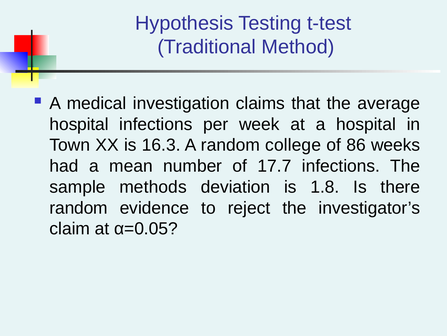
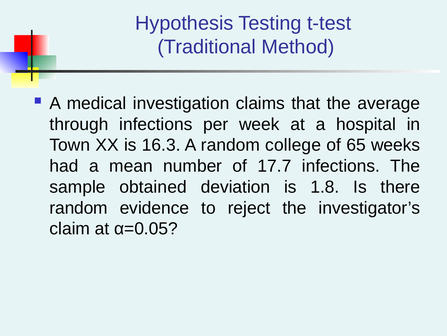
hospital: hospital -> through (79, 124)
86: 86 -> 65 (356, 145)
methods: methods -> obtained (153, 187)
